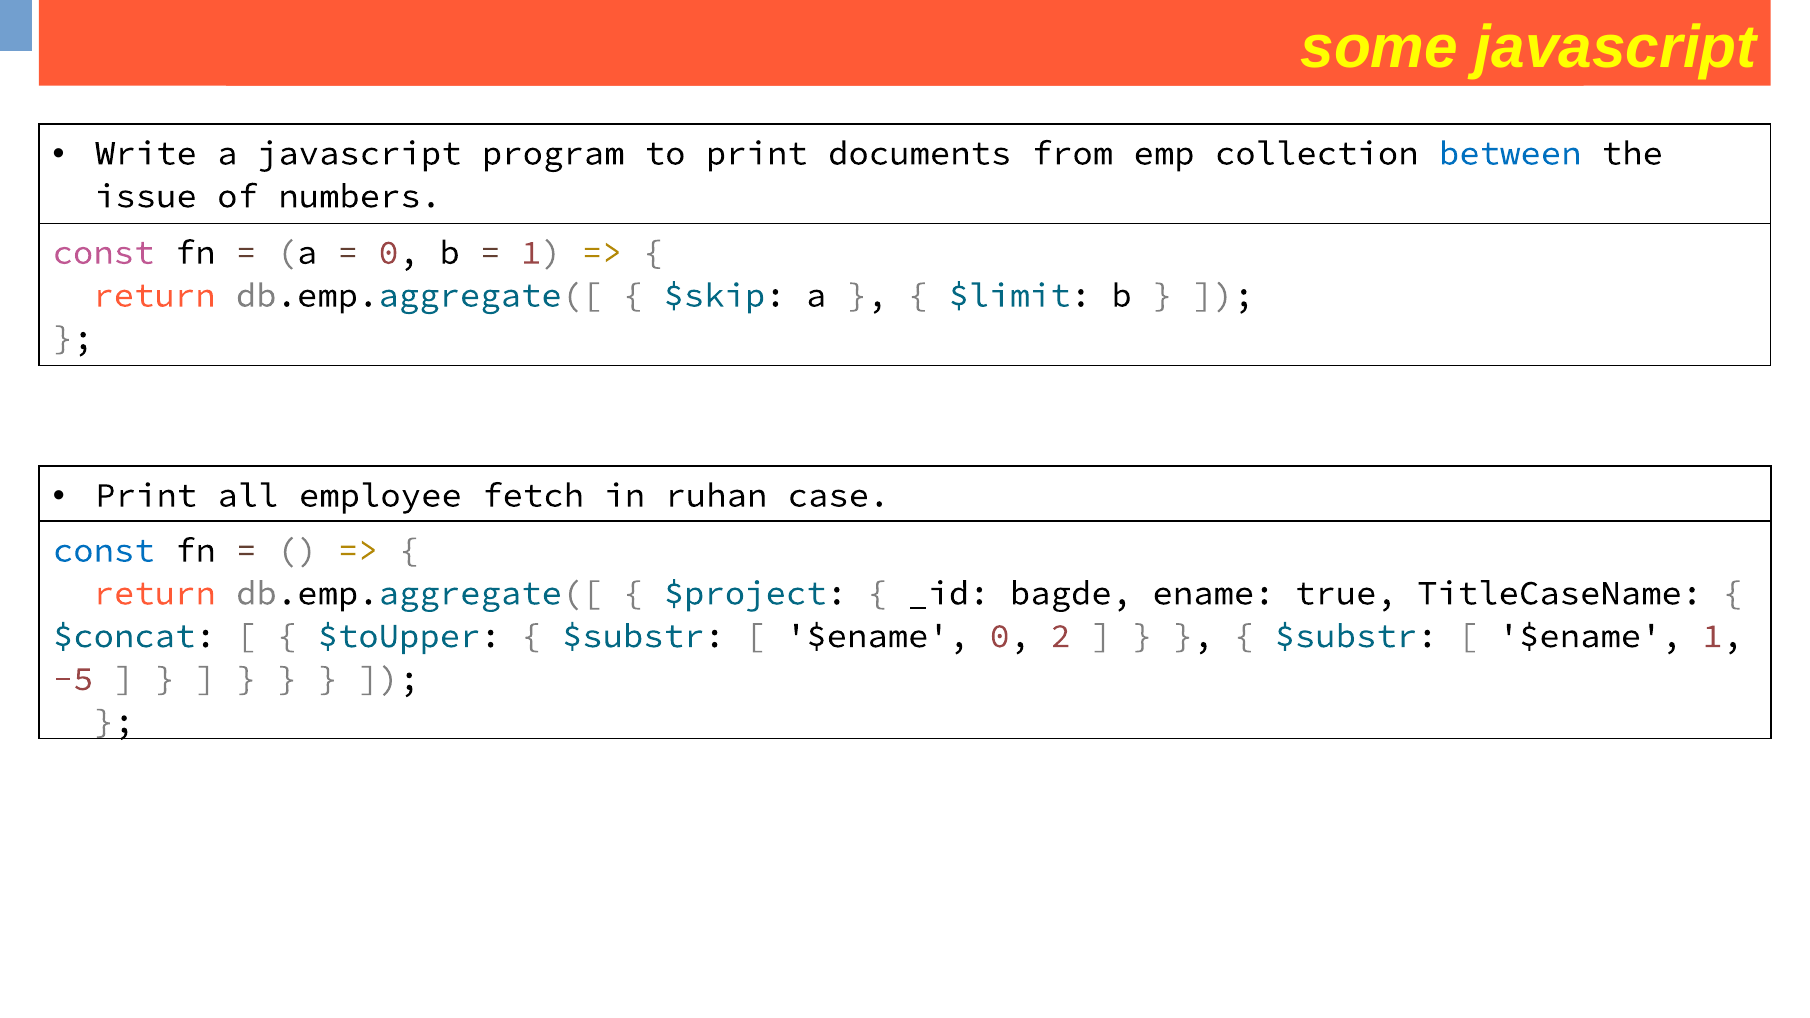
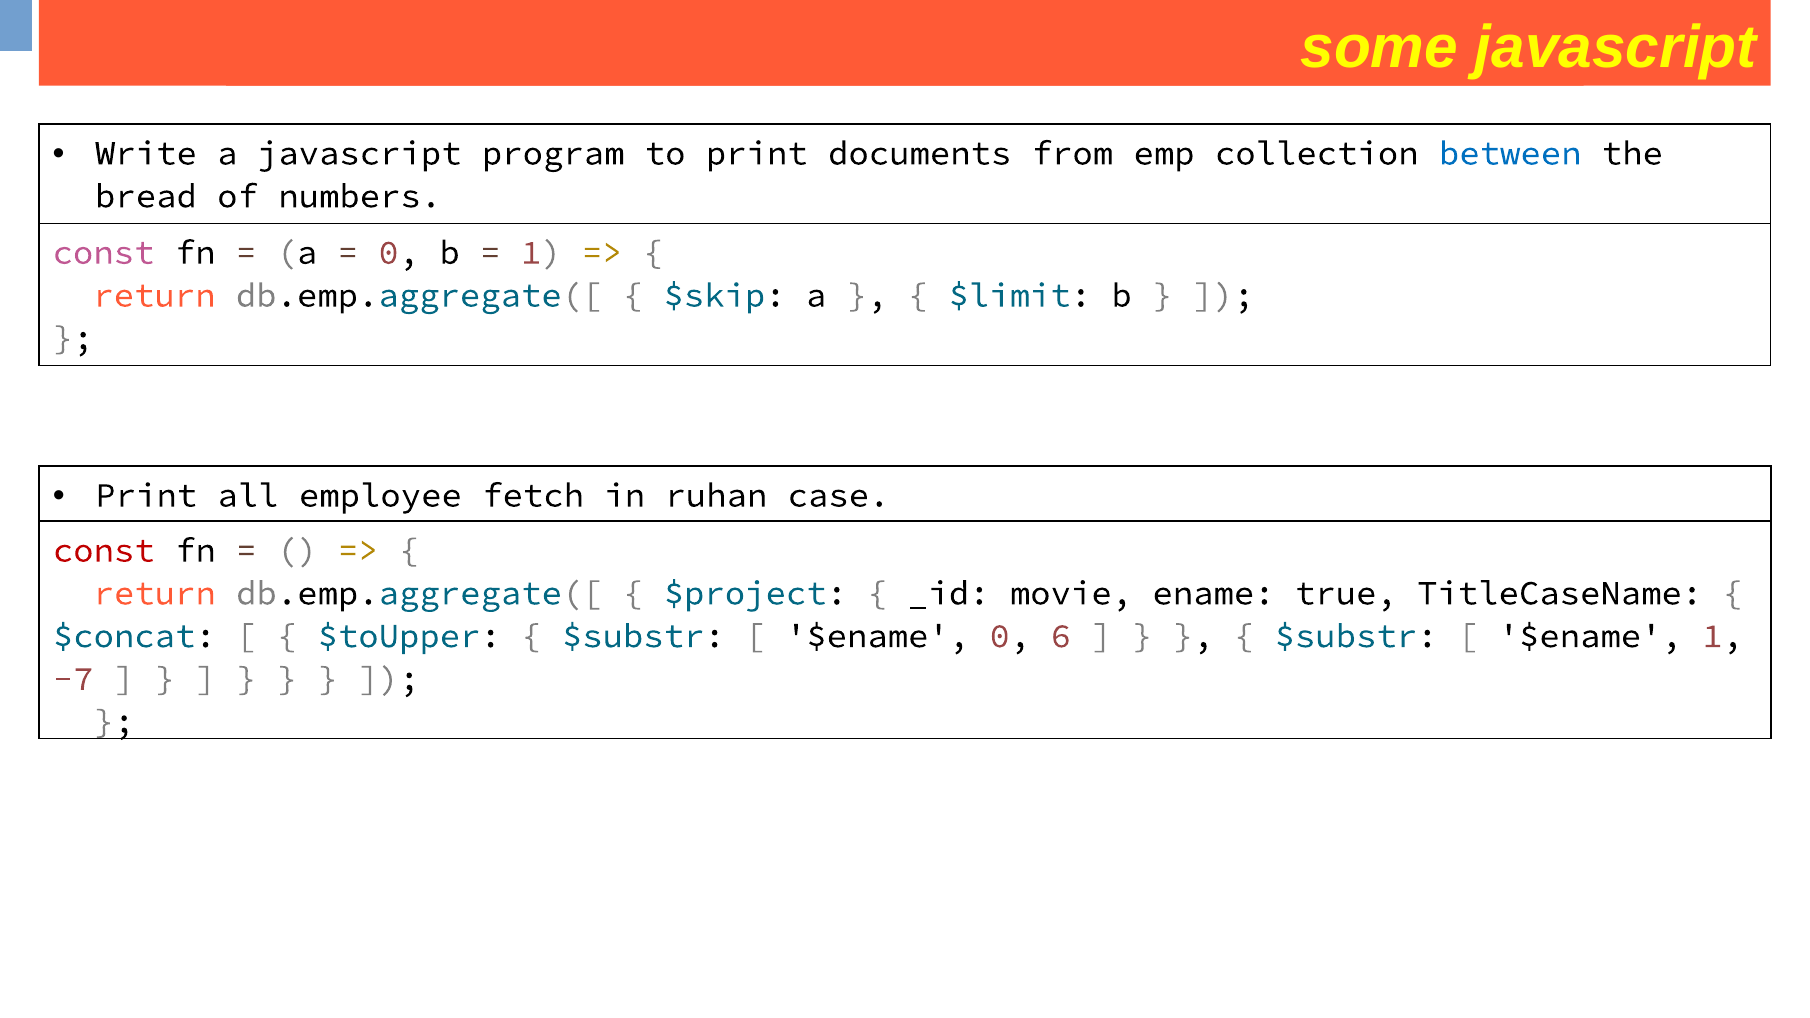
issue: issue -> bread (146, 196)
const colour: blue -> red (104, 550)
bagde: bagde -> movie (1071, 593)
2: 2 -> 6 (1061, 636)
-5: -5 -> -7 (73, 679)
